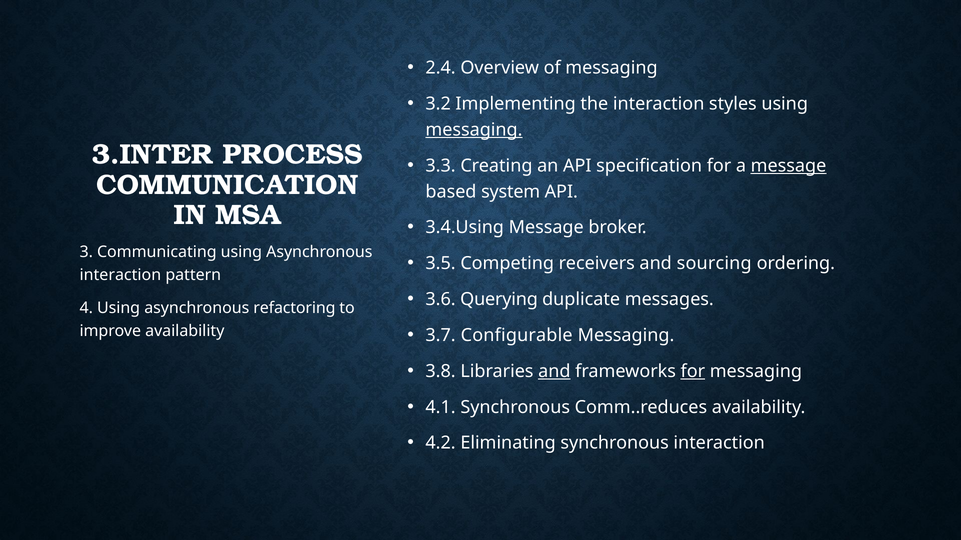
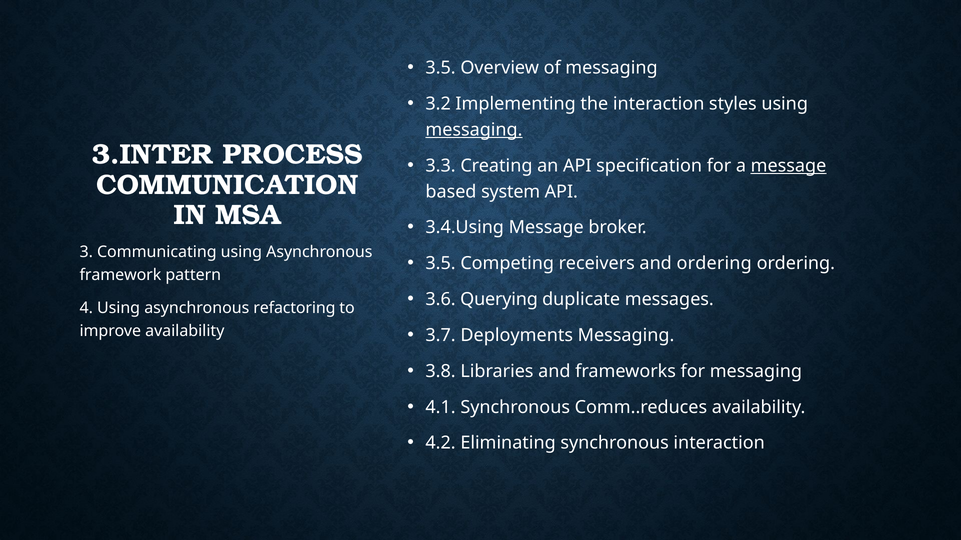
2.4: 2.4 -> 3.5 (441, 68)
and sourcing: sourcing -> ordering (714, 264)
interaction: interaction -> framework (120, 275)
Configurable: Configurable -> Deployments (517, 336)
and underline: present -> none (554, 372)
for underline: present -> none (693, 372)
